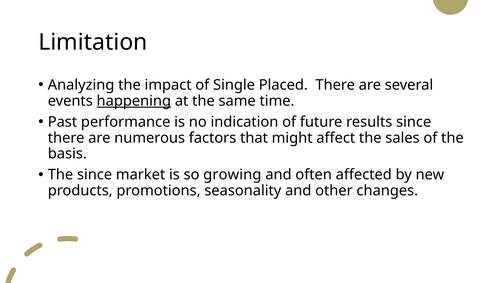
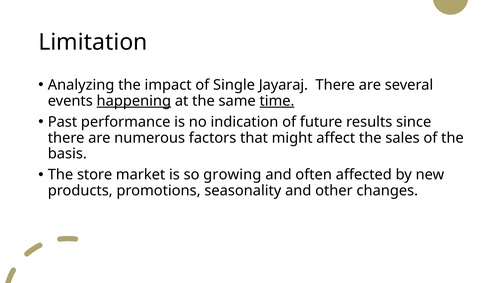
Placed: Placed -> Jayaraj (283, 85)
time underline: none -> present (277, 101)
The since: since -> store (95, 175)
